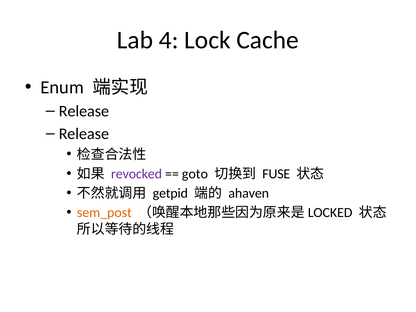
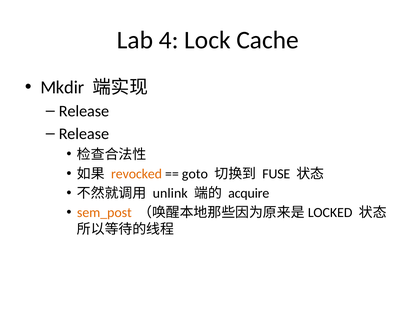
Enum: Enum -> Mkdir (62, 87)
revocked colour: purple -> orange (137, 174)
getpid: getpid -> unlink (170, 193)
ahaven: ahaven -> acquire (249, 193)
